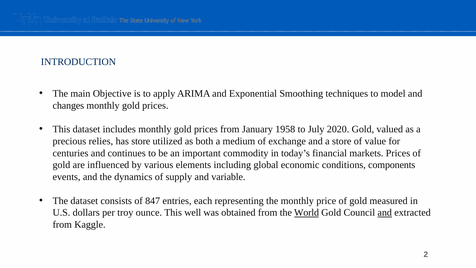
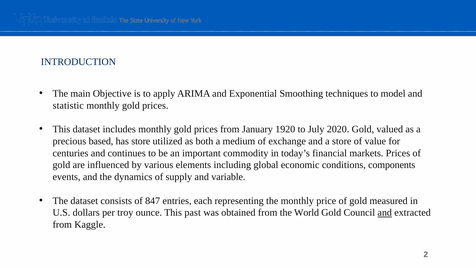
changes: changes -> statistic (68, 105)
1958: 1958 -> 1920 (285, 129)
relies: relies -> based (101, 141)
well: well -> past (193, 212)
World underline: present -> none (307, 212)
